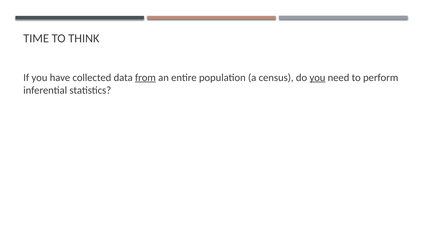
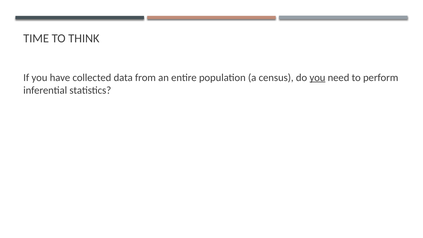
from underline: present -> none (145, 77)
